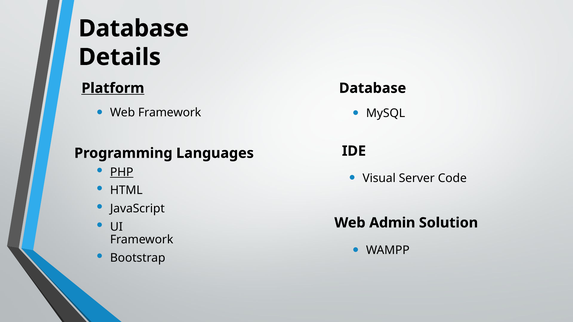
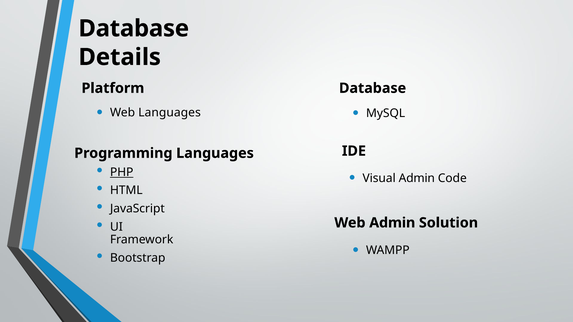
Platform underline: present -> none (113, 88)
Web Framework: Framework -> Languages (170, 113)
Visual Server: Server -> Admin (417, 178)
